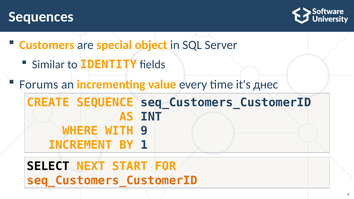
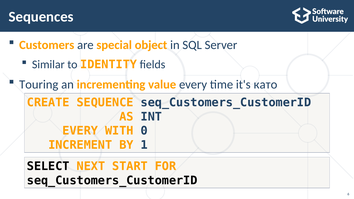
Forums: Forums -> Touring (39, 84)
днес: днес -> като (266, 84)
WHERE: WHERE -> EVERY (80, 131)
9: 9 -> 0 (144, 131)
seq_Customers_CustomerID colour: orange -> black (112, 181)
